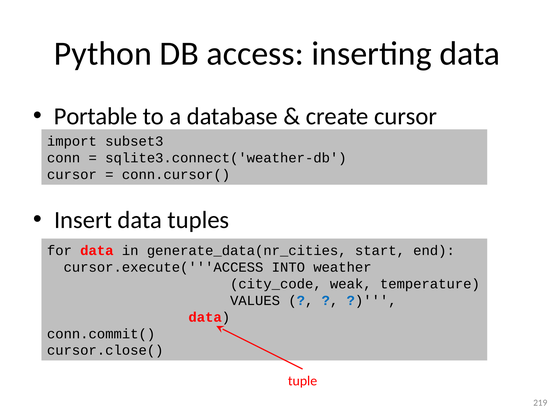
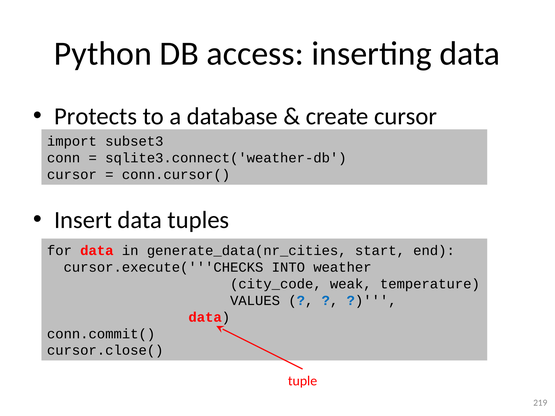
Portable: Portable -> Protects (96, 116)
cursor.execute('''ACCESS: cursor.execute('''ACCESS -> cursor.execute('''CHECKS (163, 267)
